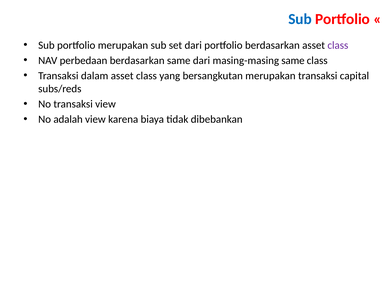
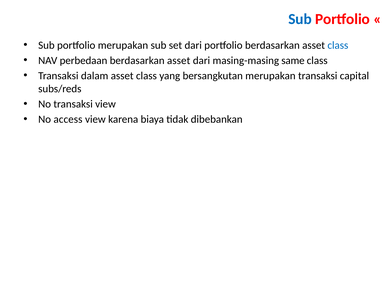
class colour: purple -> blue (338, 45)
same: same -> asset (179, 60)
adalah: adalah -> access (68, 119)
